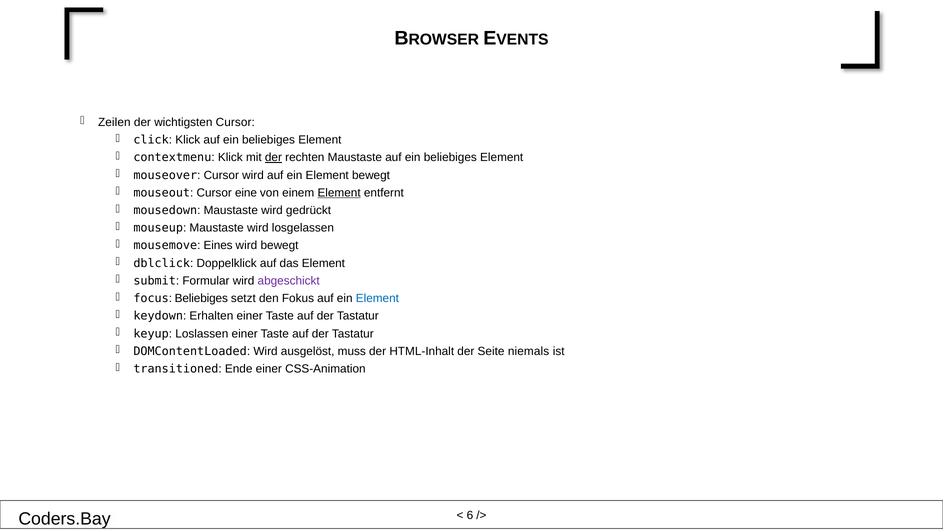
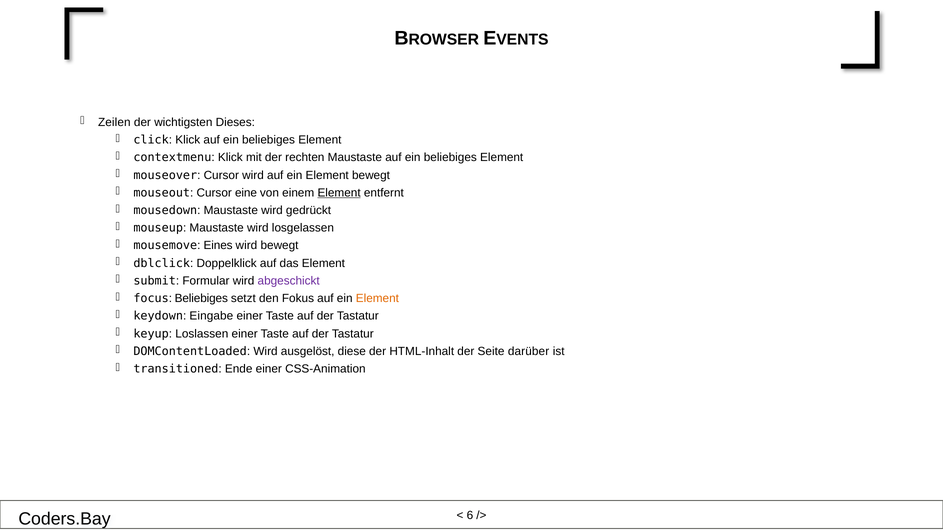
wichtigsten Cursor: Cursor -> Dieses (235, 122)
der underline: present -> none (273, 158)
Element colour: blue -> orange (377, 299)
Erhalten: Erhalten -> Eingabe (211, 316)
muss: muss -> diese (352, 352)
niemals: niemals -> darüber (529, 352)
